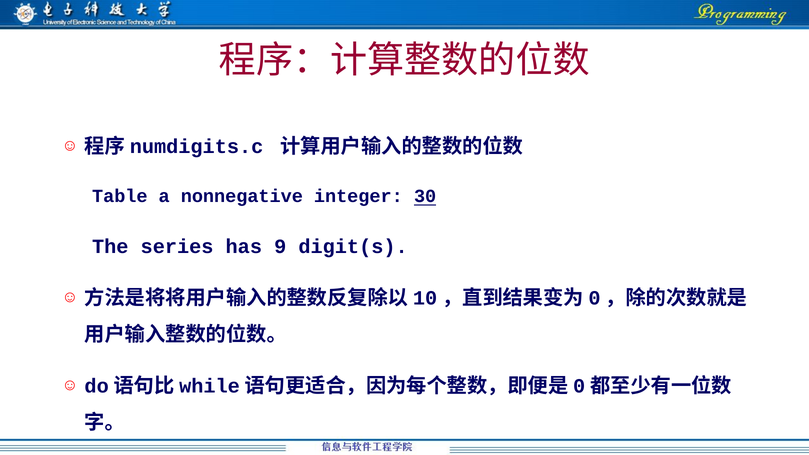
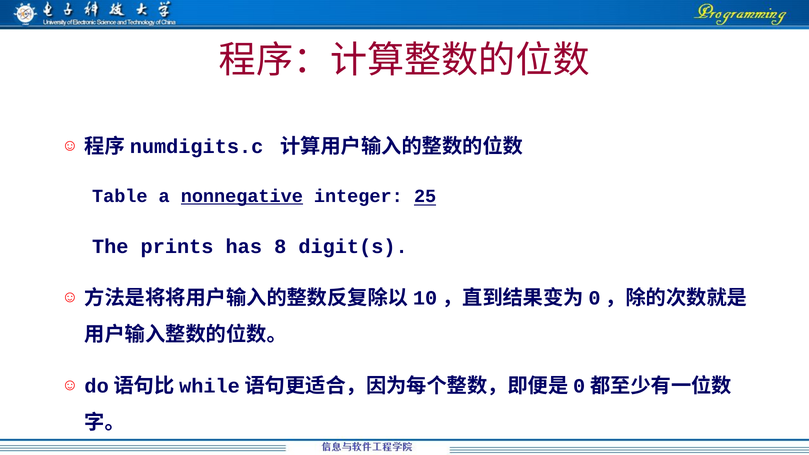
nonnegative underline: none -> present (242, 196)
30: 30 -> 25 (425, 196)
series: series -> prints (177, 247)
9: 9 -> 8 (280, 247)
